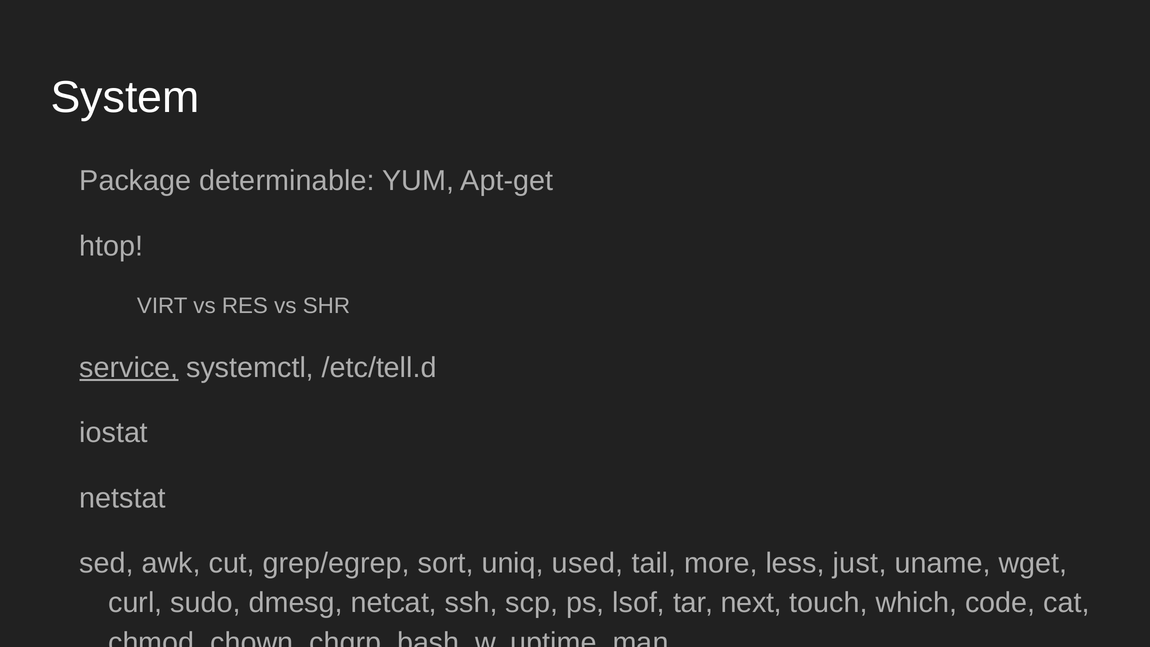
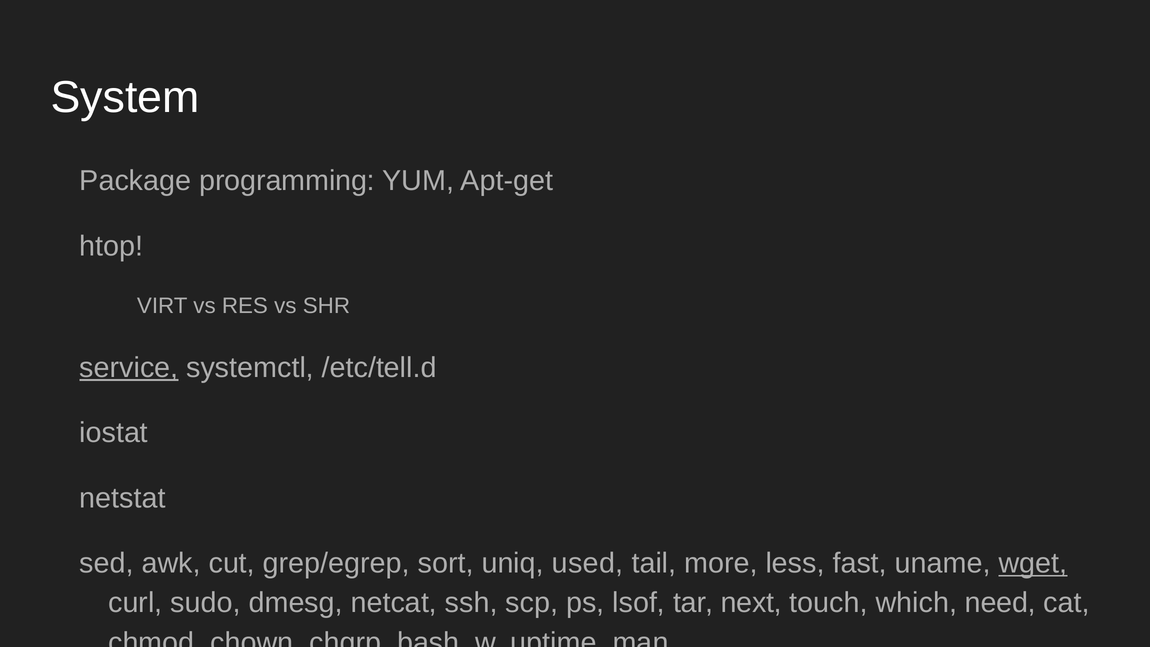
determinable: determinable -> programming (287, 181)
just: just -> fast (860, 563)
wget underline: none -> present (1033, 563)
code: code -> need (1000, 603)
